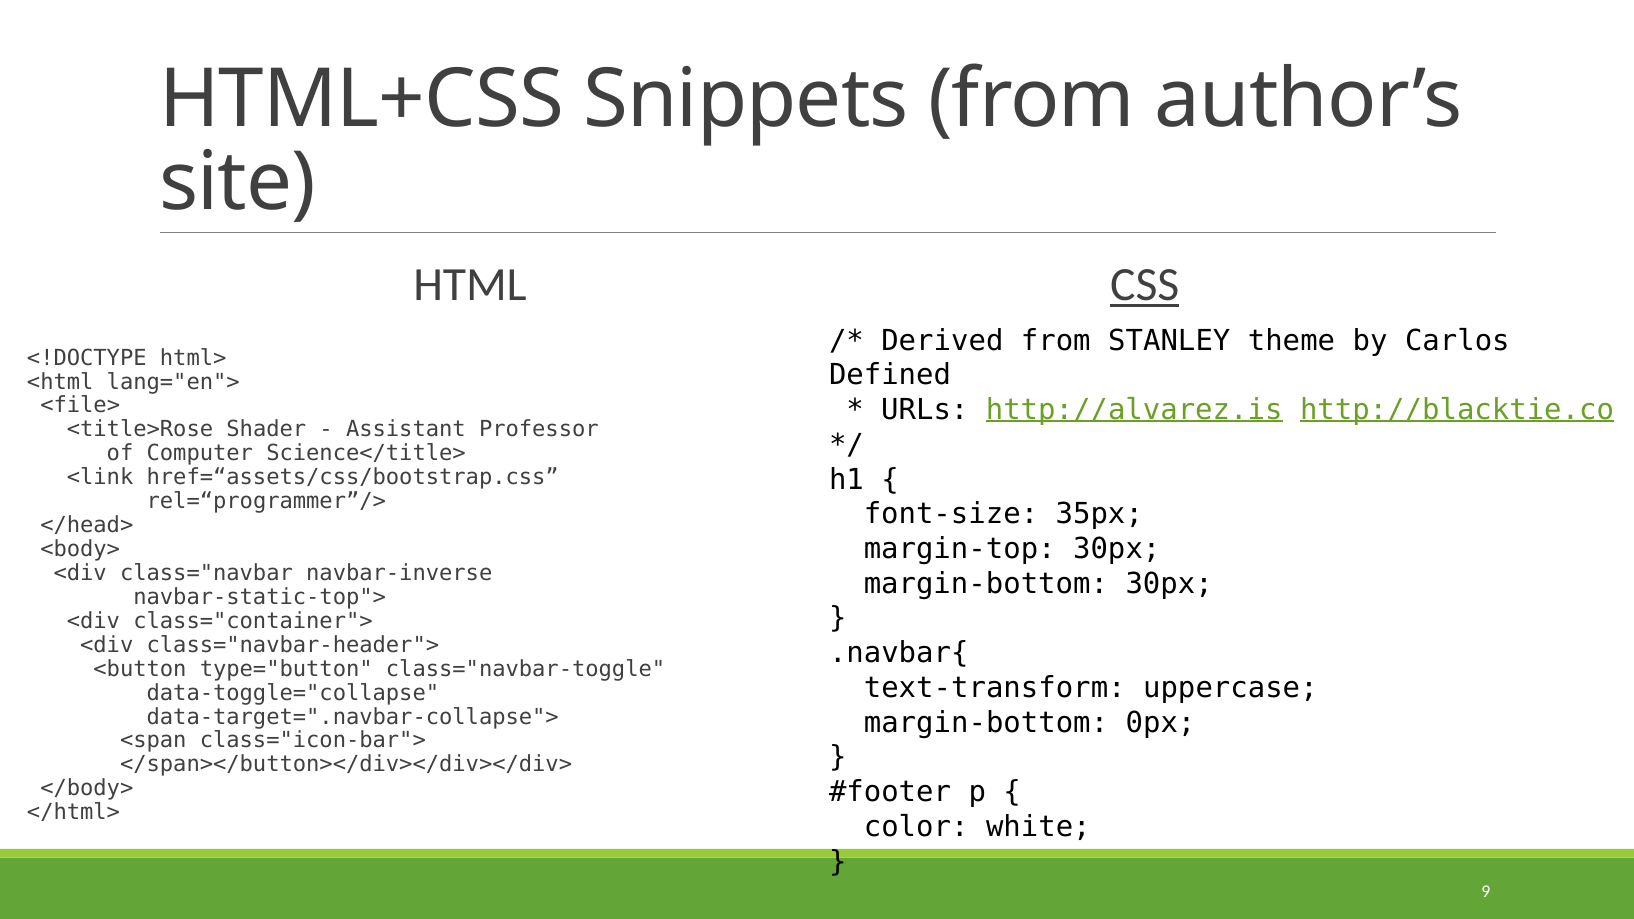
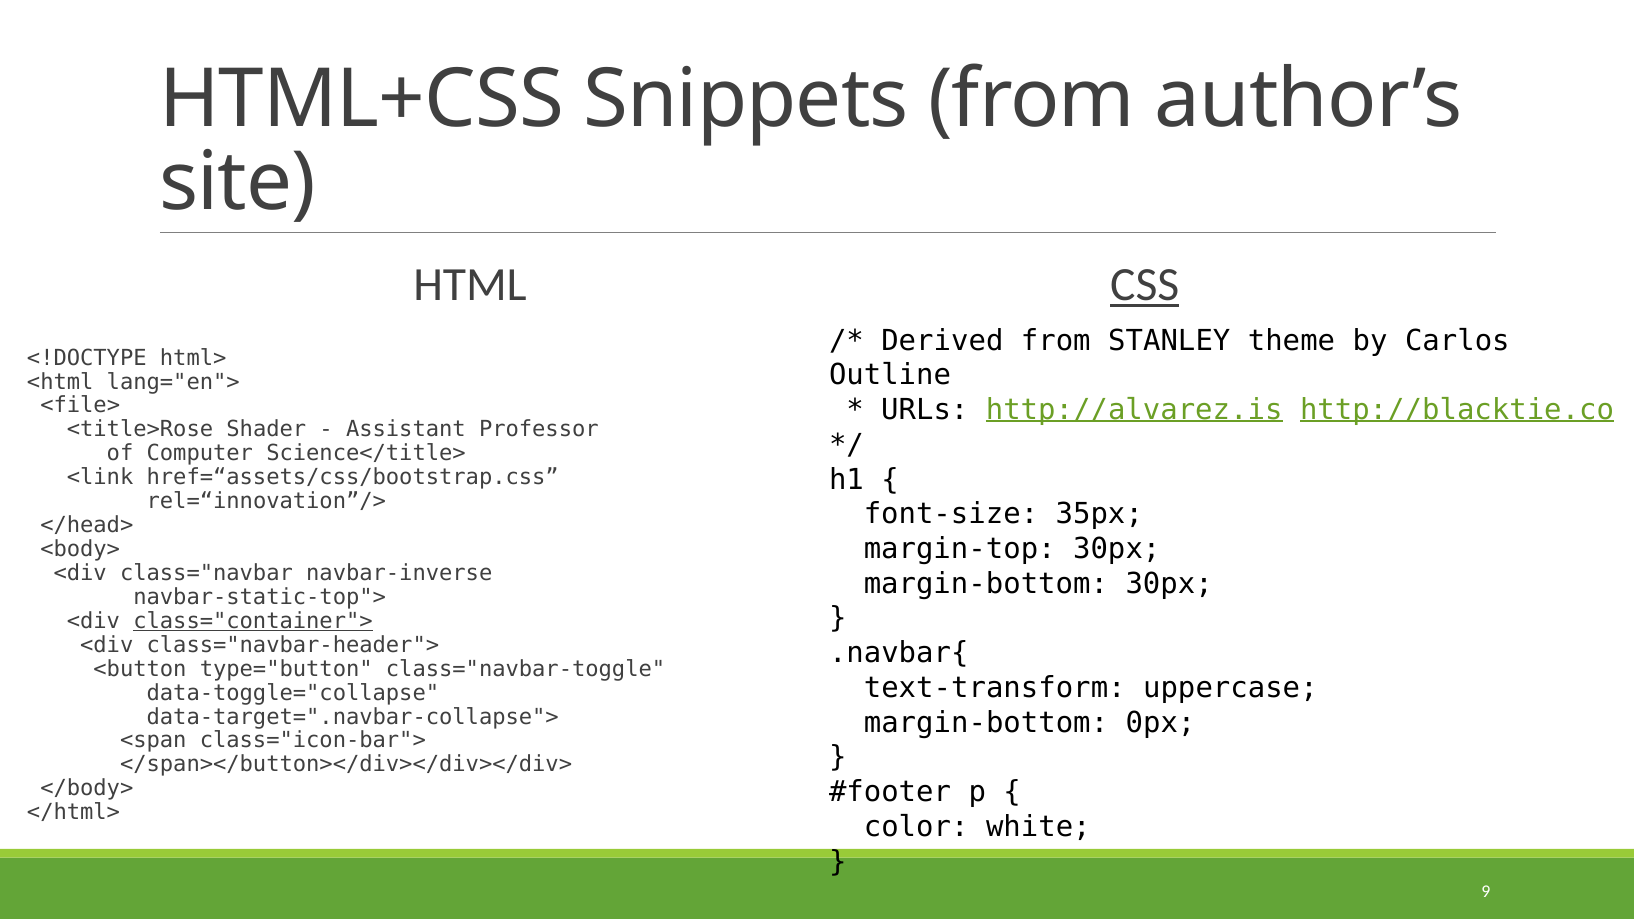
Defined: Defined -> Outline (890, 375)
rel=“programmer”/>: rel=“programmer”/> -> rel=“innovation”/> (266, 501)
class="container"> underline: none -> present (253, 621)
